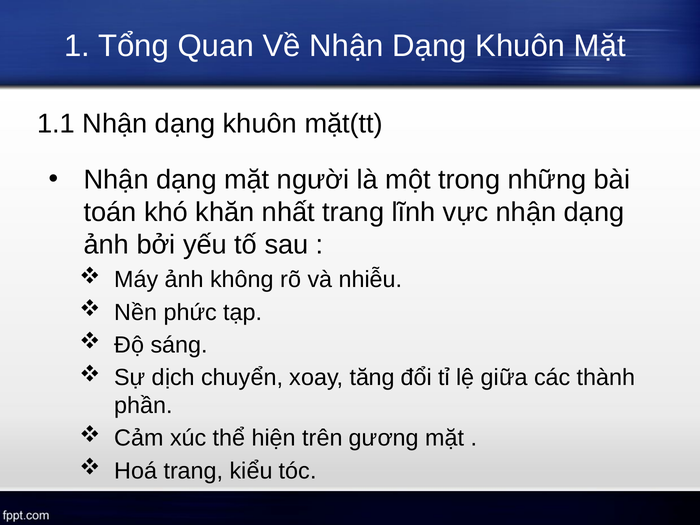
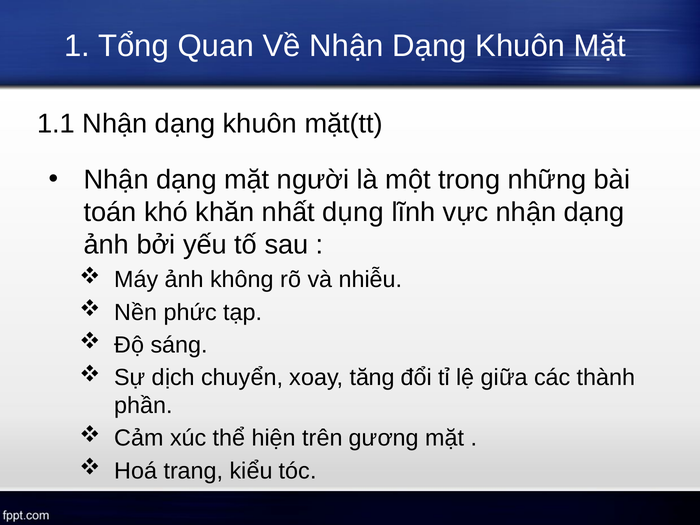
nhất trang: trang -> dụng (353, 212)
